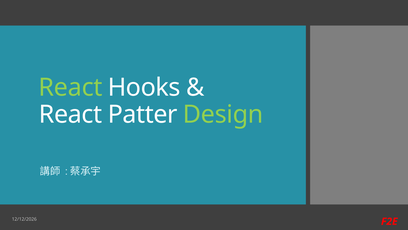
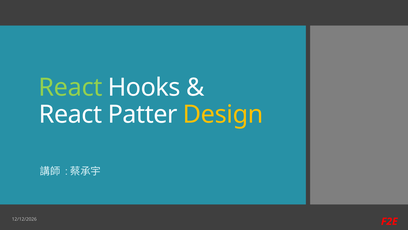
Design colour: light green -> yellow (223, 114)
